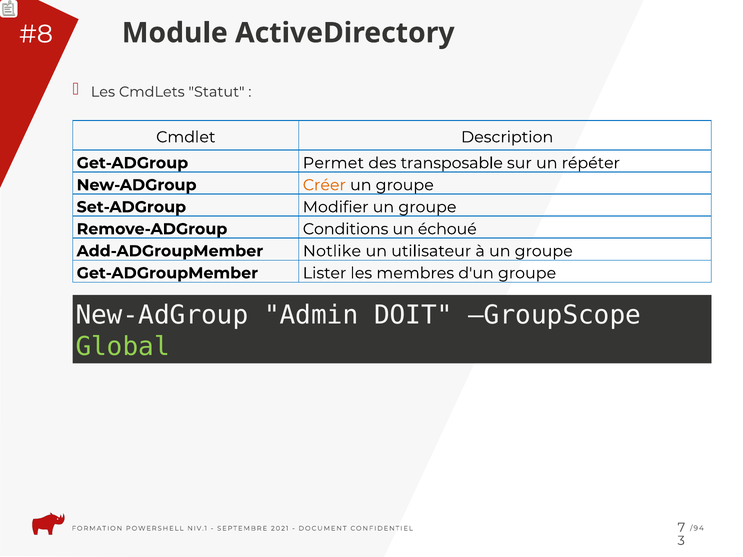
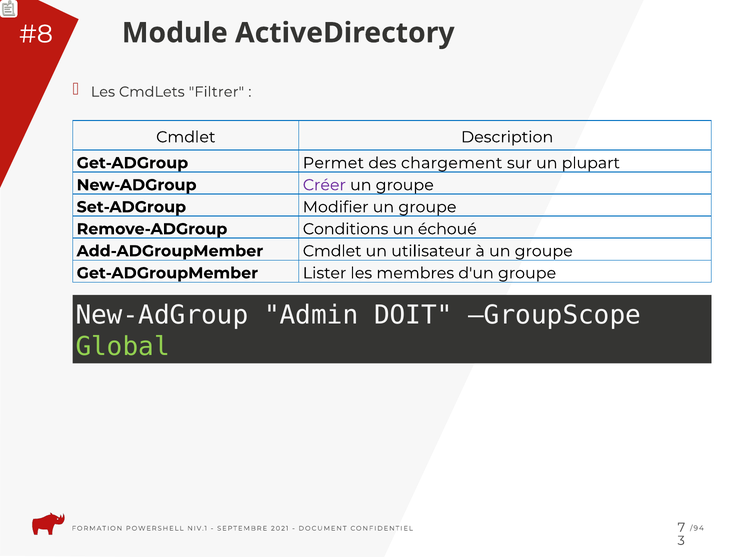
Statut: Statut -> Filtrer (216, 92)
transposable: transposable -> chargement (452, 163)
répéter: répéter -> plupart (591, 163)
Créer colour: orange -> purple (324, 185)
Add-ADGroupMember Notlike: Notlike -> Cmdlet (332, 251)
